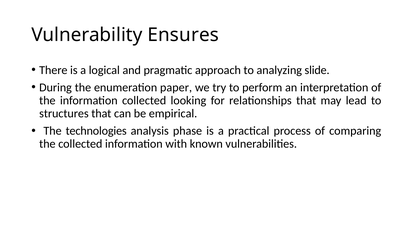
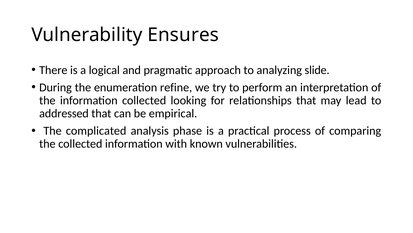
paper: paper -> refine (176, 87)
structures: structures -> addressed (64, 113)
technologies: technologies -> complicated (96, 130)
